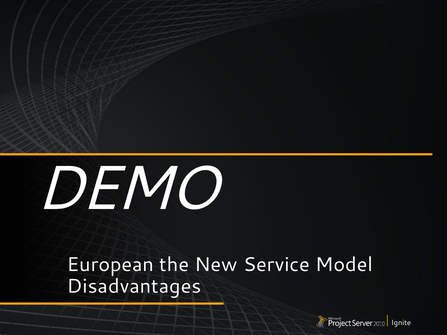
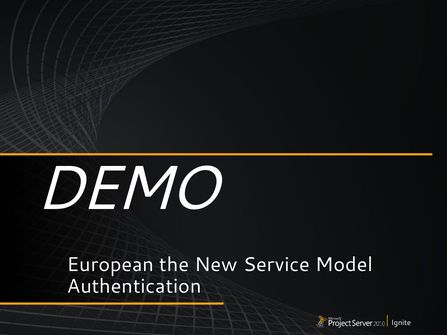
Disadvantages: Disadvantages -> Authentication (134, 286)
